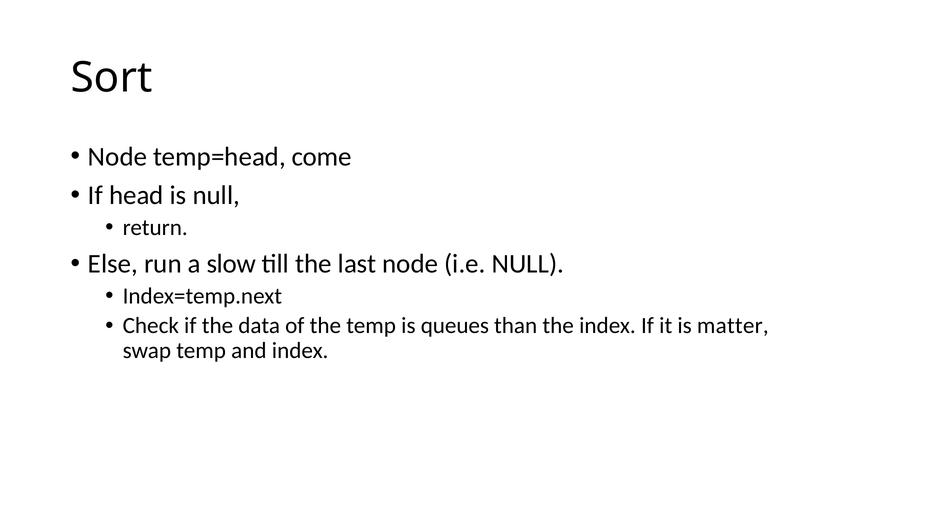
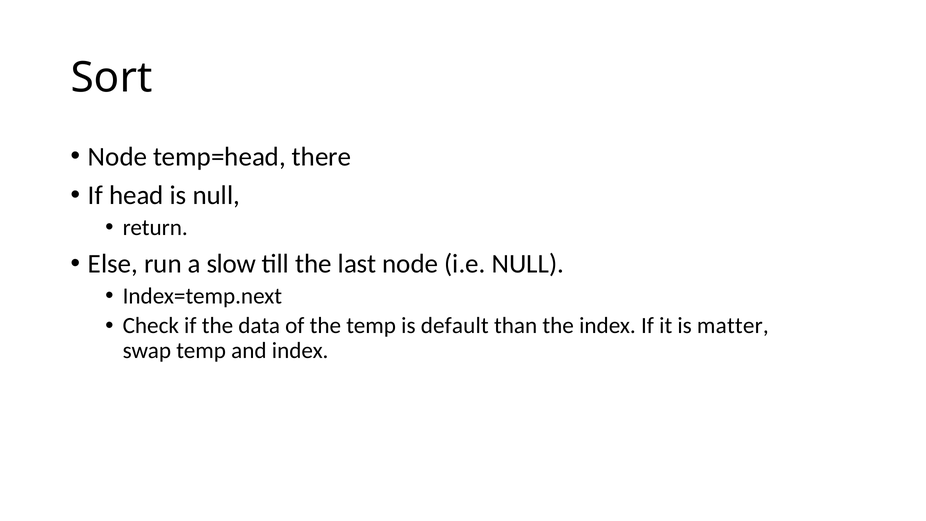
come: come -> there (322, 157)
queues: queues -> default (455, 326)
